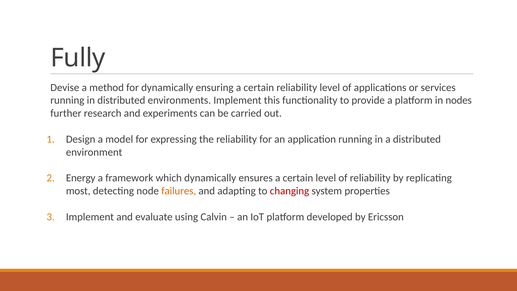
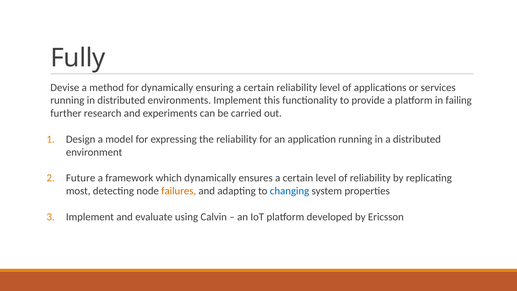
nodes: nodes -> failing (459, 100)
Energy: Energy -> Future (81, 178)
changing colour: red -> blue (290, 191)
